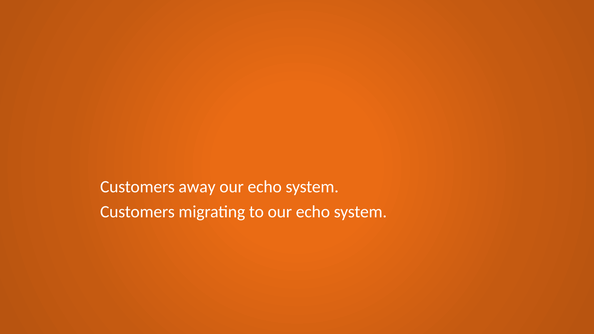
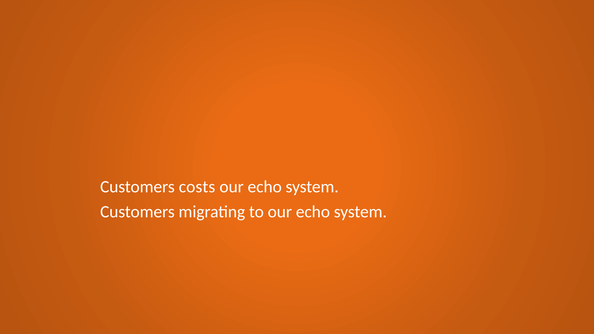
away: away -> costs (197, 187)
